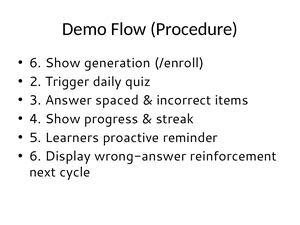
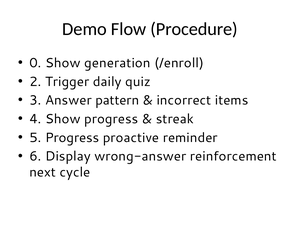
6: 6 -> 0 (35, 63)
spaced: spaced -> pattern (117, 100)
5 Learners: Learners -> Progress (72, 138)
